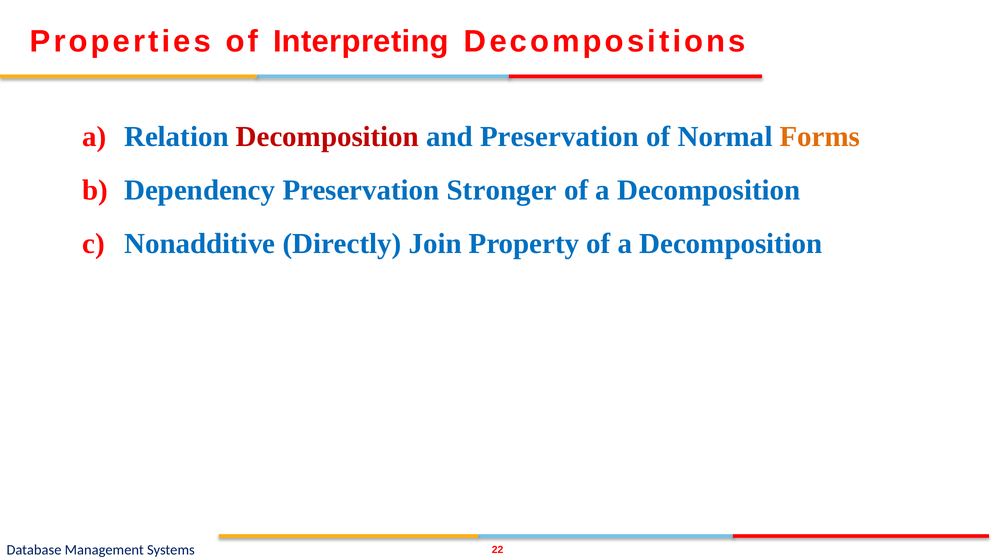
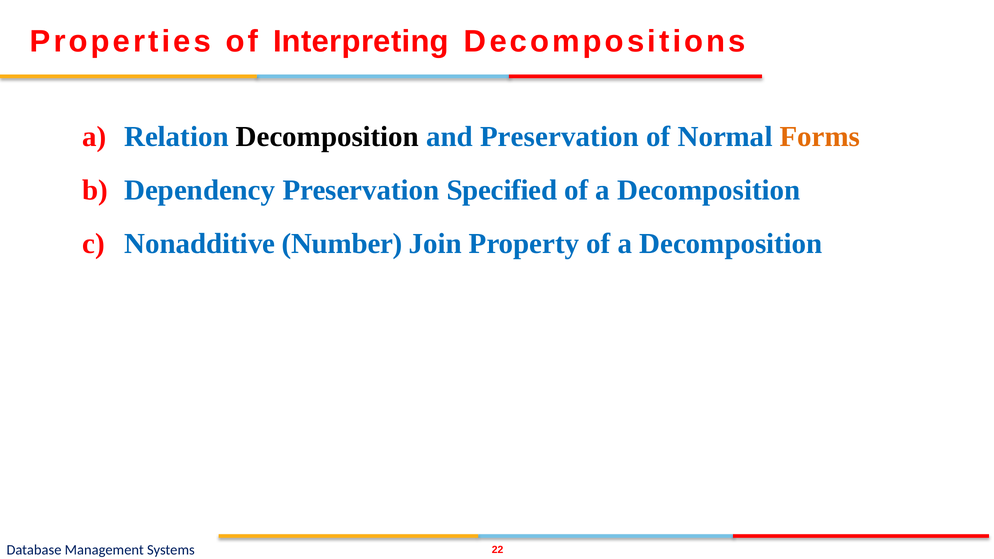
Decomposition colour: red -> black (327, 137)
Stronger: Stronger -> Specified (502, 190)
Directly: Directly -> Number (342, 244)
